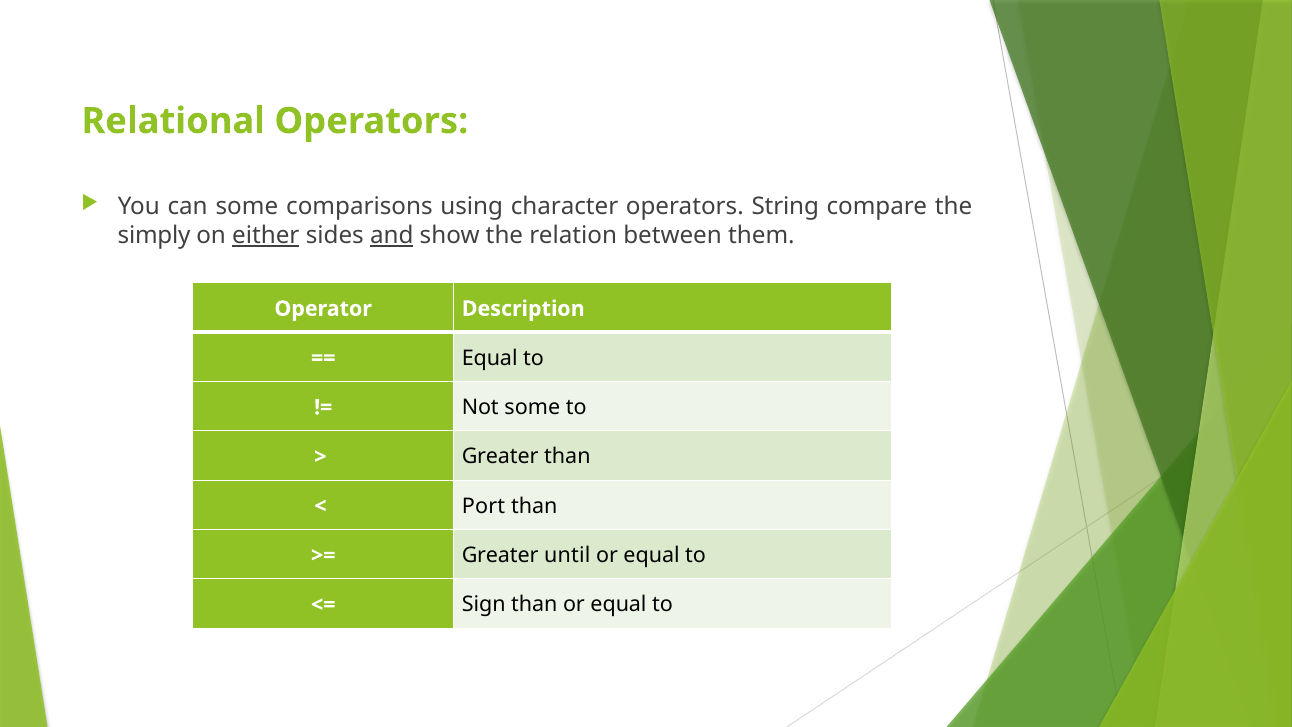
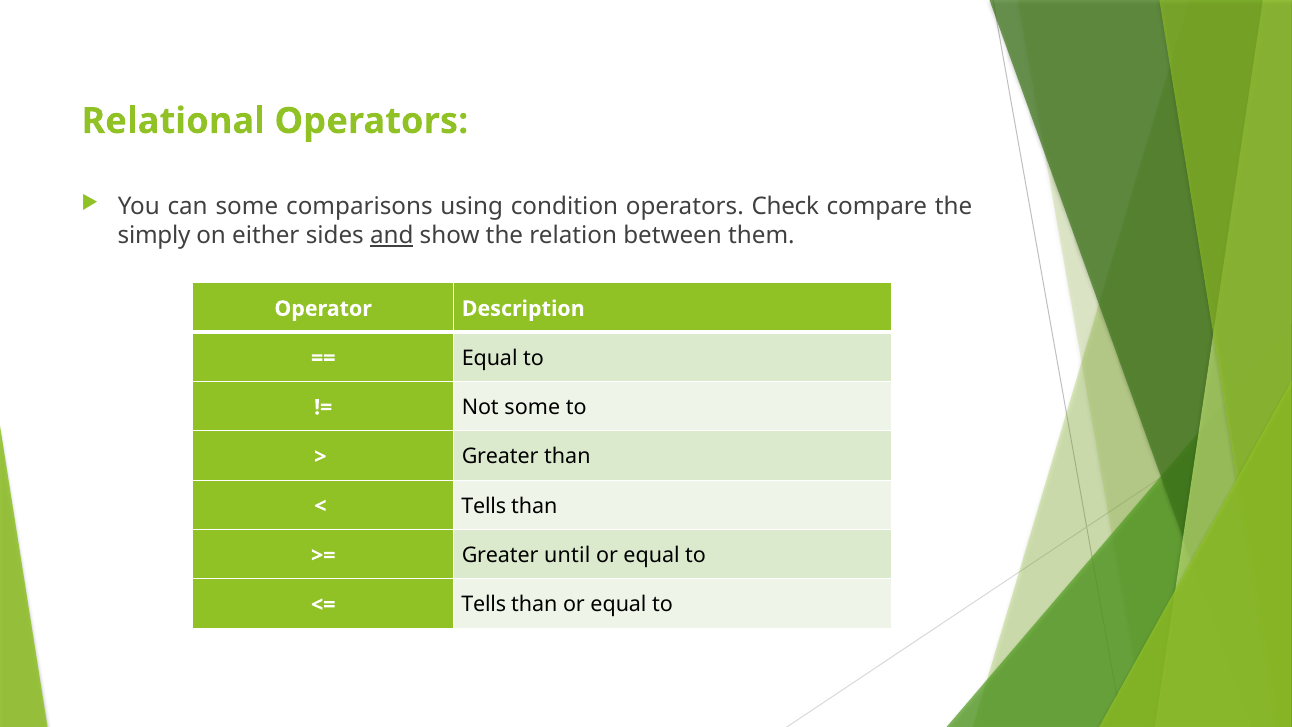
character: character -> condition (565, 206)
String: String -> Check (785, 206)
either underline: present -> none (266, 235)
Port: Port -> Tells (484, 506)
Sign: Sign -> Tells (484, 605)
